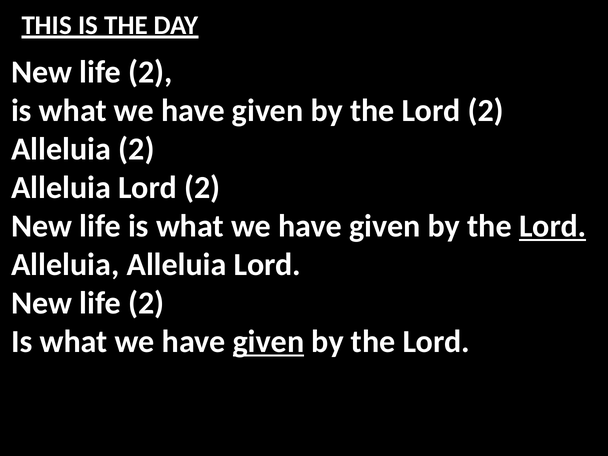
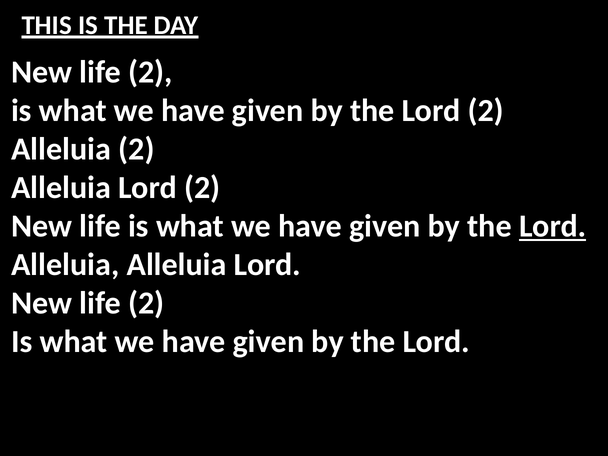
given underline: present -> none (268, 342)
